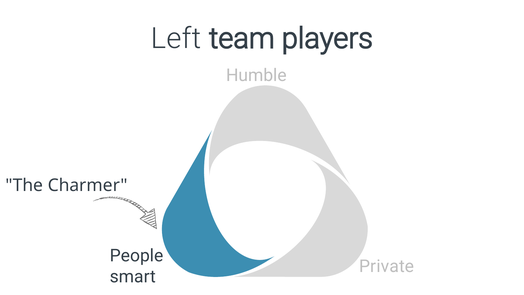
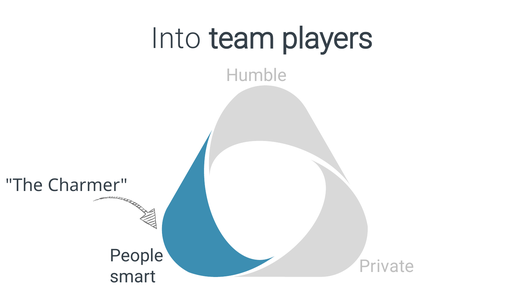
Left: Left -> Into (176, 38)
